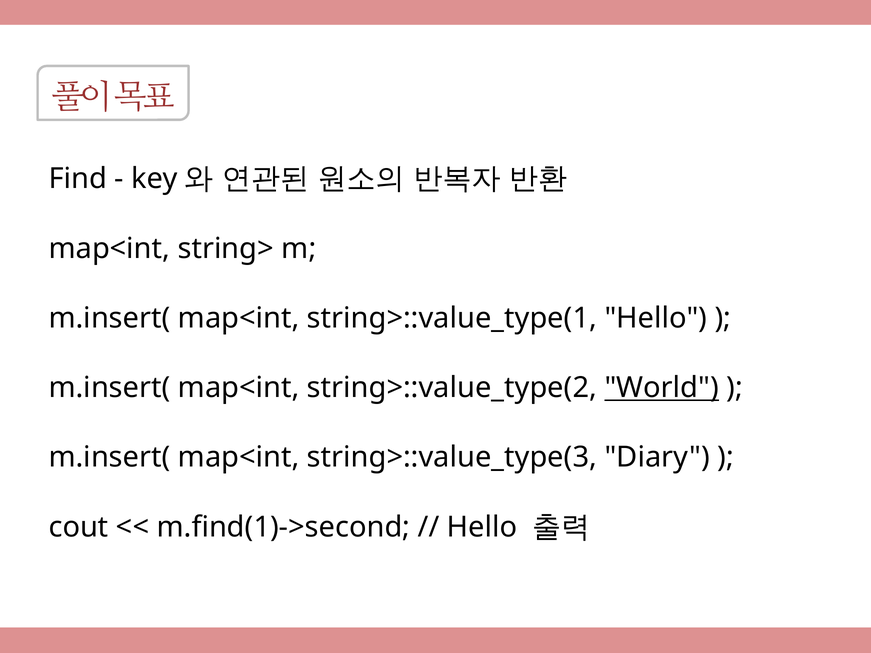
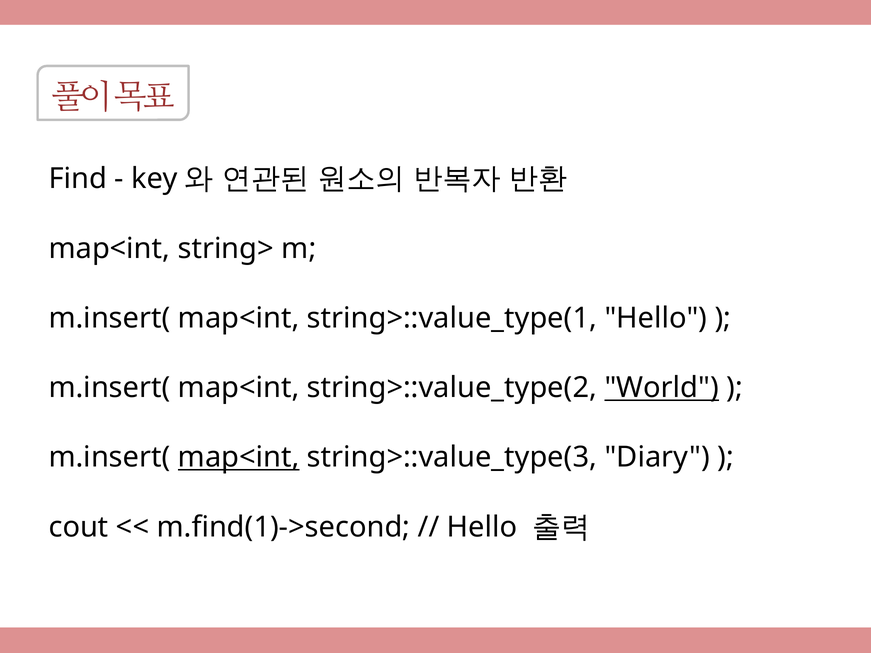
map<int underline: none -> present (239, 458)
